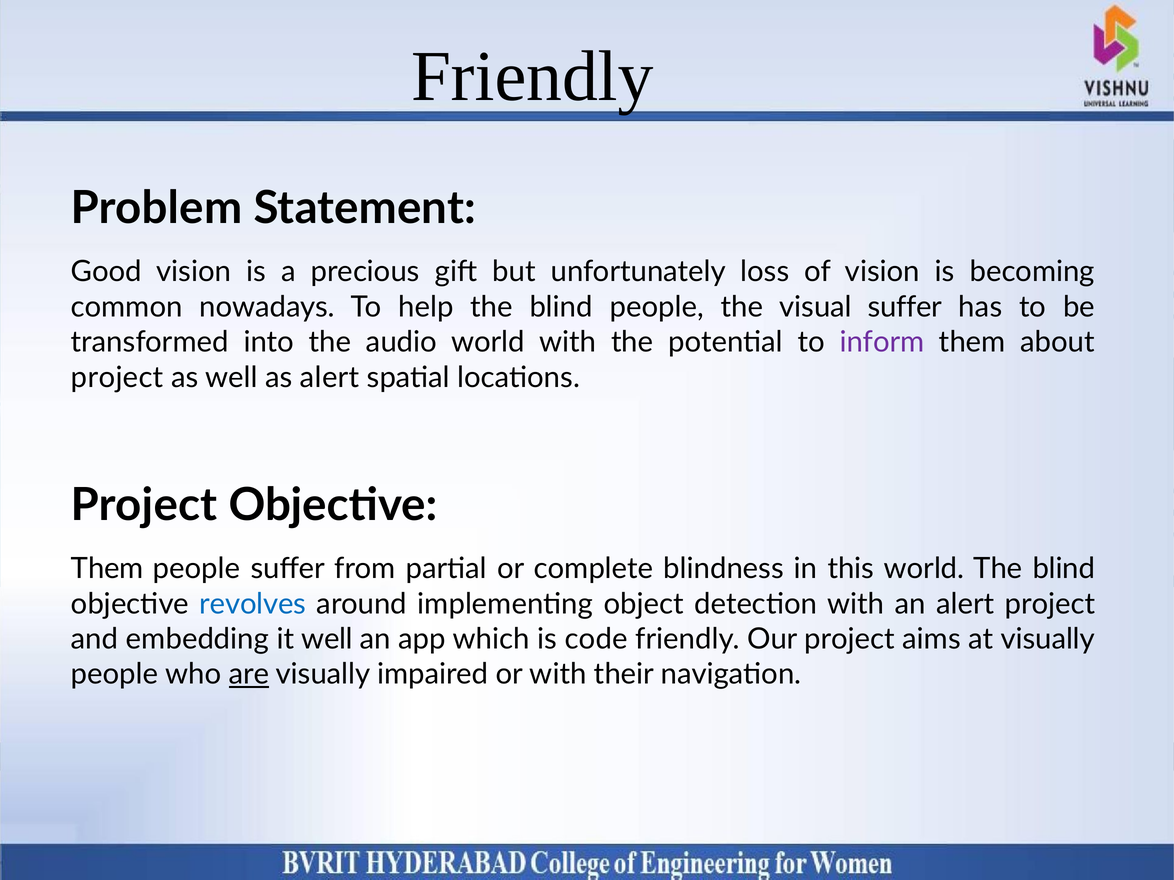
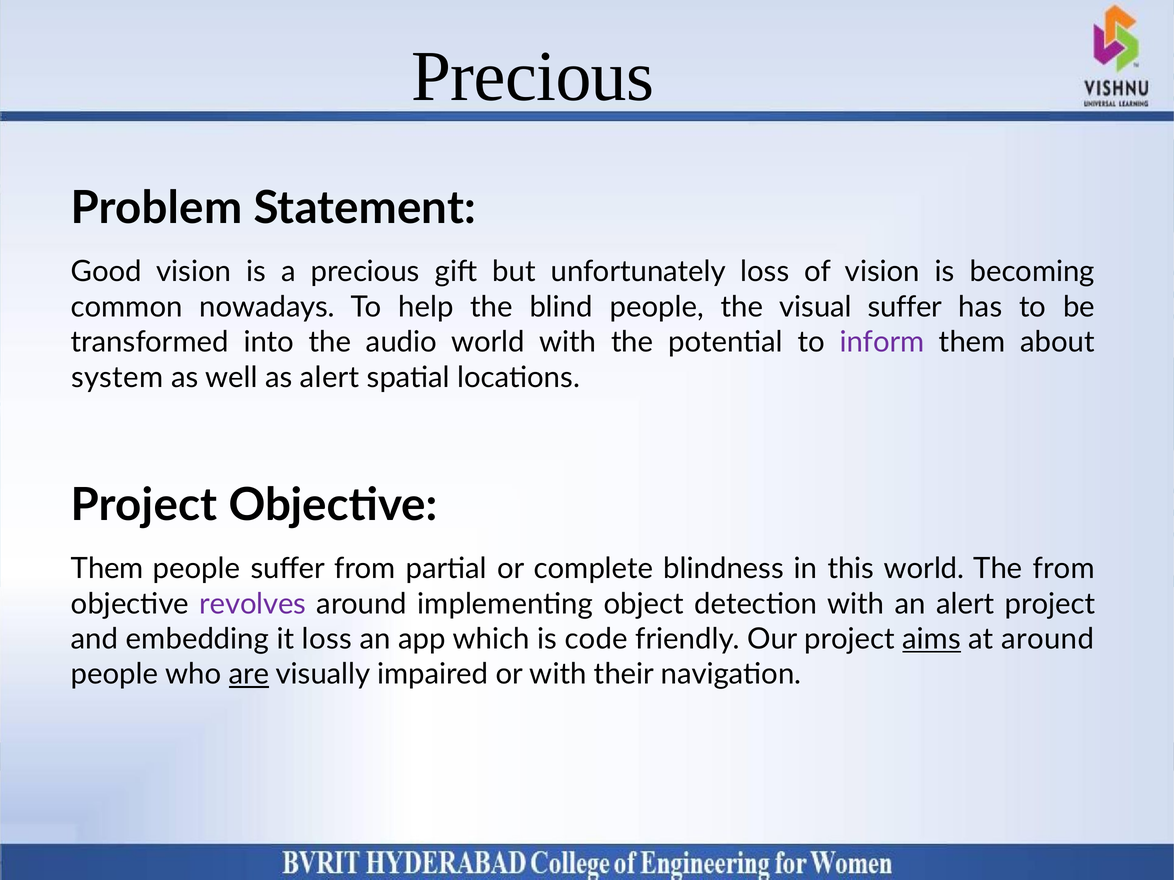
Friendly: Friendly -> Precious (533, 77)
project: project -> system (117, 378)
world The blind: blind -> from (1064, 569)
revolves colour: blue -> purple (253, 604)
it well: well -> loss (327, 639)
aims underline: none -> present (932, 639)
at visually: visually -> around (1048, 639)
